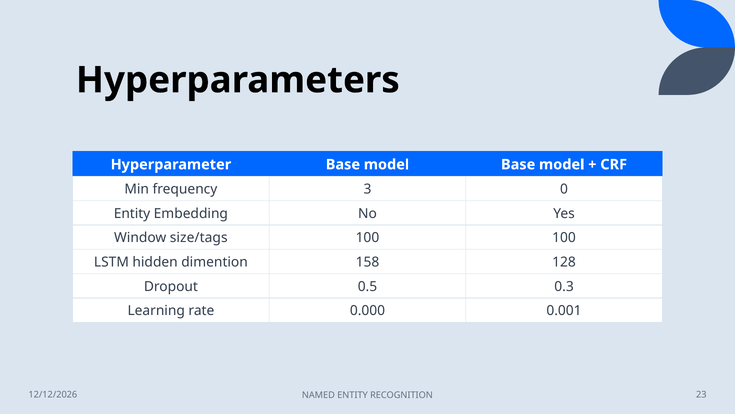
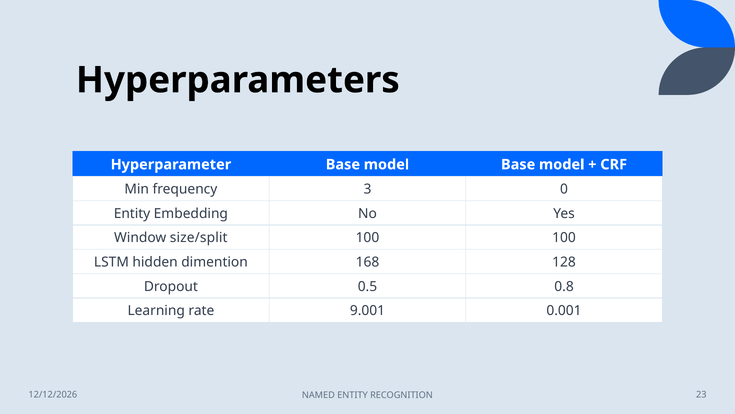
size/tags: size/tags -> size/split (199, 238)
158: 158 -> 168 (367, 262)
0.3: 0.3 -> 0.8 (564, 286)
0.000: 0.000 -> 9.001 (367, 310)
